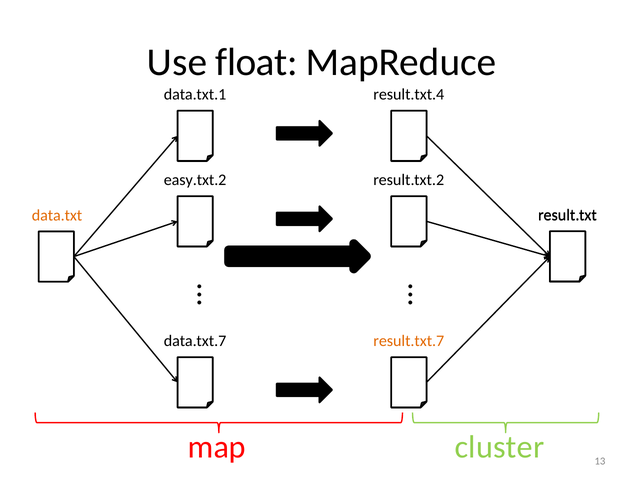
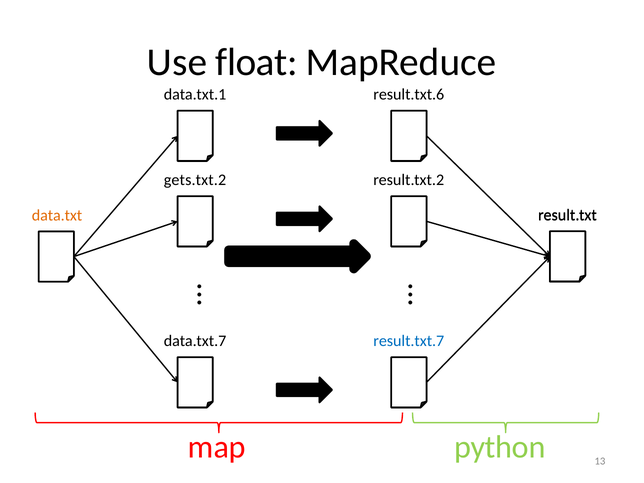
result.txt.4: result.txt.4 -> result.txt.6 (409, 94)
easy.txt.2: easy.txt.2 -> gets.txt.2 (195, 180)
result.txt.7 colour: orange -> blue (409, 341)
cluster: cluster -> python (500, 447)
